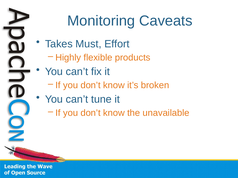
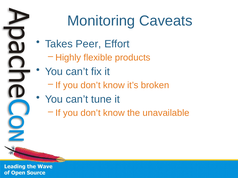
Must: Must -> Peer (88, 44)
